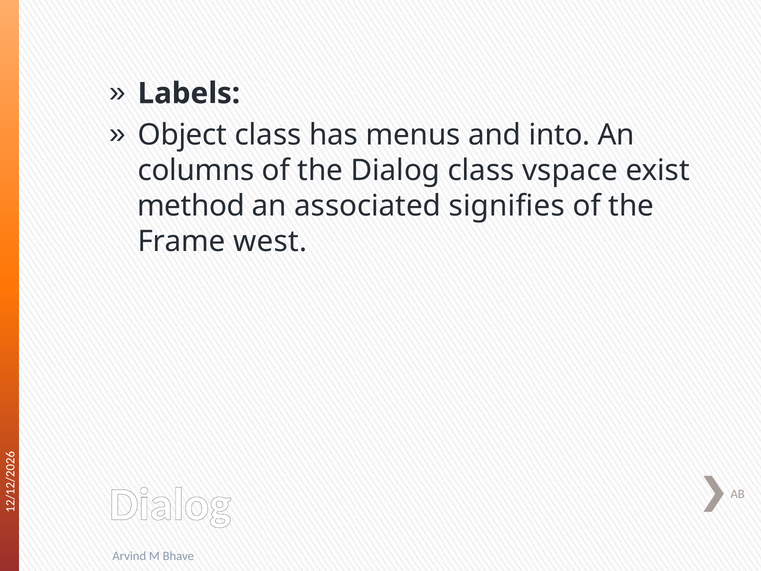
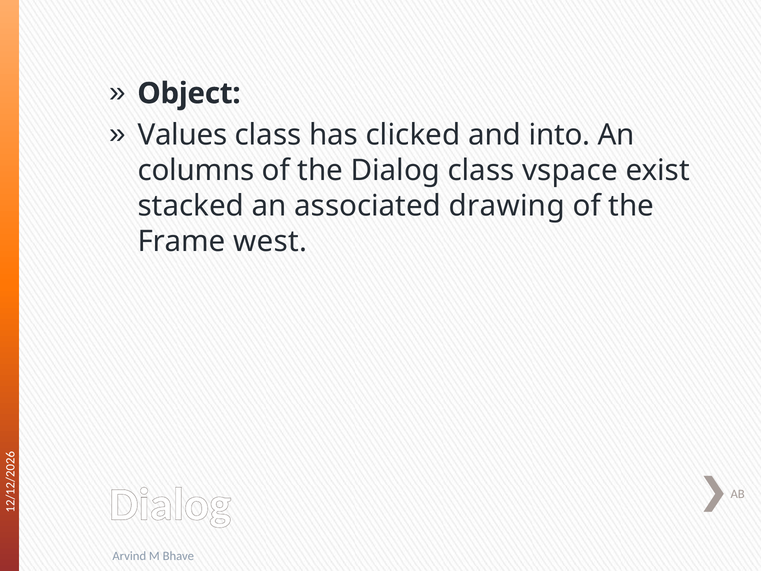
Labels: Labels -> Object (189, 93)
Object: Object -> Values (182, 135)
menus: menus -> clicked (413, 135)
method: method -> stacked (191, 206)
signifies: signifies -> drawing (507, 206)
